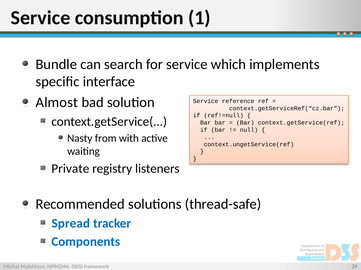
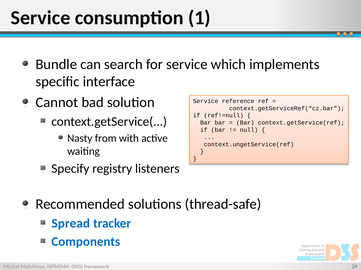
Almost: Almost -> Cannot (57, 103)
Private: Private -> Specify (70, 169)
